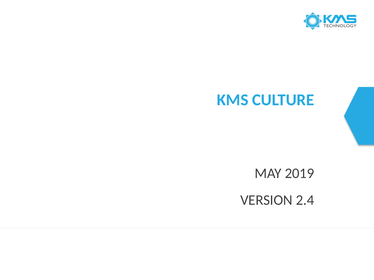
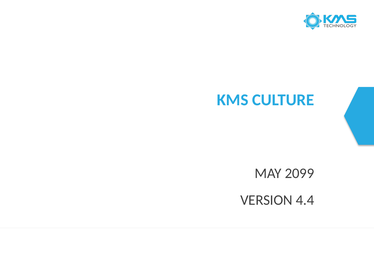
2019: 2019 -> 2099 (299, 174)
2.4: 2.4 -> 4.4 (305, 200)
